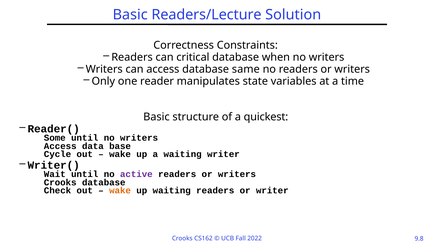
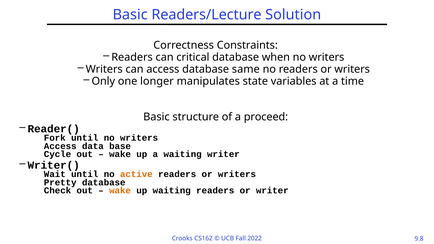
reader: reader -> longer (157, 81)
quickest: quickest -> proceed (266, 117)
Some: Some -> Fork (55, 138)
active colour: purple -> orange (136, 174)
Crooks: Crooks -> Pretty (60, 182)
